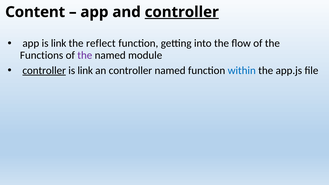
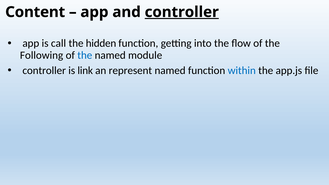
app is link: link -> call (59, 43)
reflect: reflect -> hidden (101, 43)
Functions: Functions -> Following (42, 55)
the colour: purple -> blue (85, 55)
controller underline: present -> none (44, 70)
an controller: controller -> represent (130, 70)
